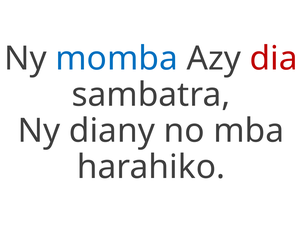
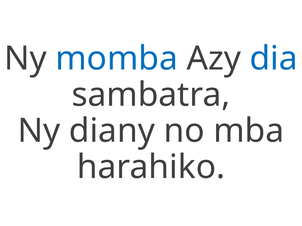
dia colour: red -> blue (274, 59)
